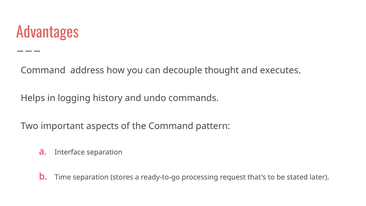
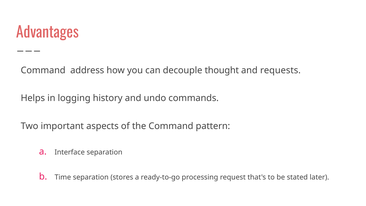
executes: executes -> requests (280, 70)
